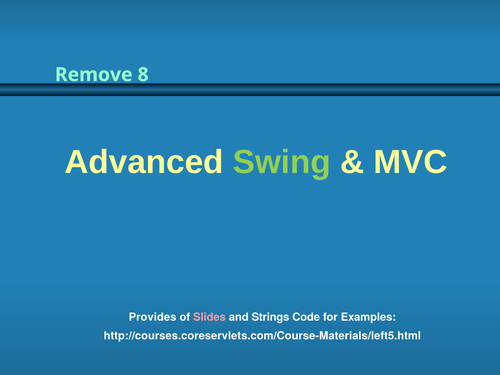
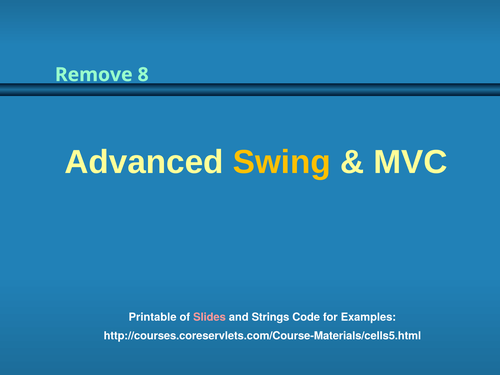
Swing colour: light green -> yellow (282, 162)
Provides: Provides -> Printable (153, 317)
http://courses.coreservlets.com/Course-Materials/left5.html: http://courses.coreservlets.com/Course-Materials/left5.html -> http://courses.coreservlets.com/Course-Materials/cells5.html (262, 336)
